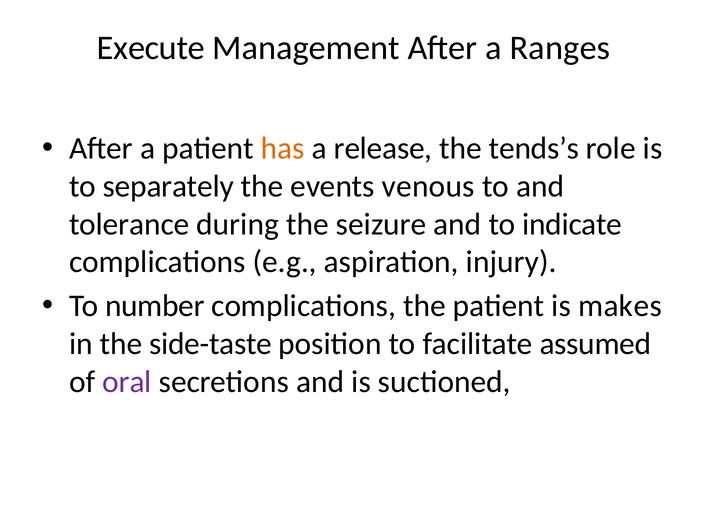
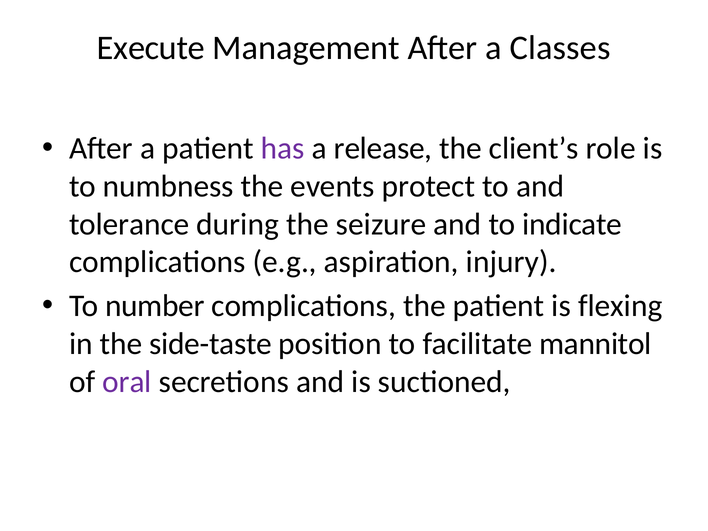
Ranges: Ranges -> Classes (560, 48)
has colour: orange -> purple (283, 149)
tends’s: tends’s -> client’s (534, 149)
separately: separately -> numbness (168, 186)
venous: venous -> protect (428, 186)
makes: makes -> flexing (620, 306)
assumed: assumed -> mannitol (595, 344)
